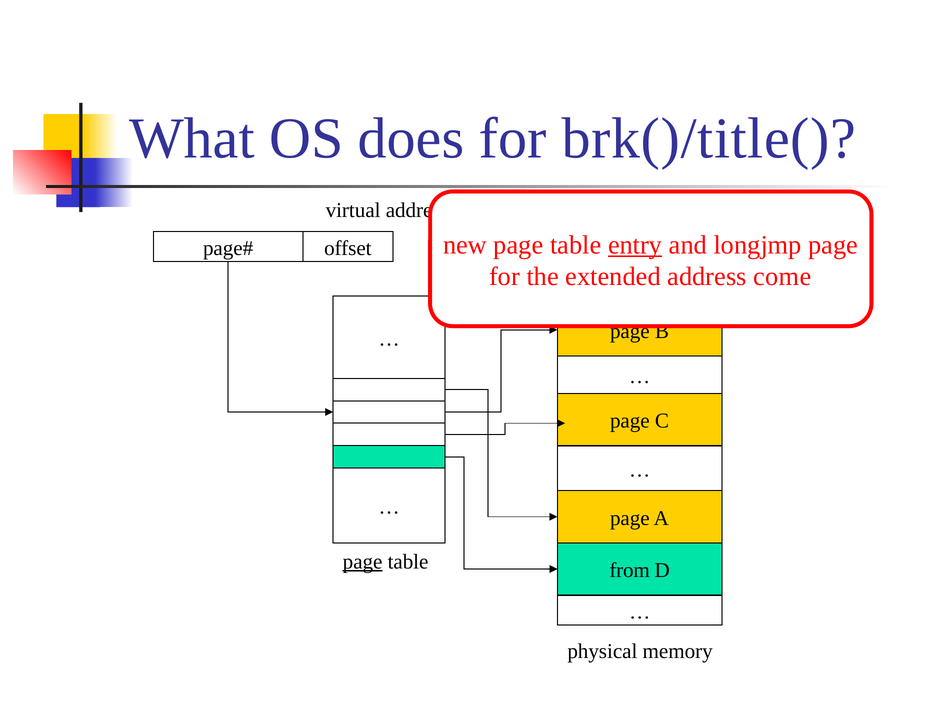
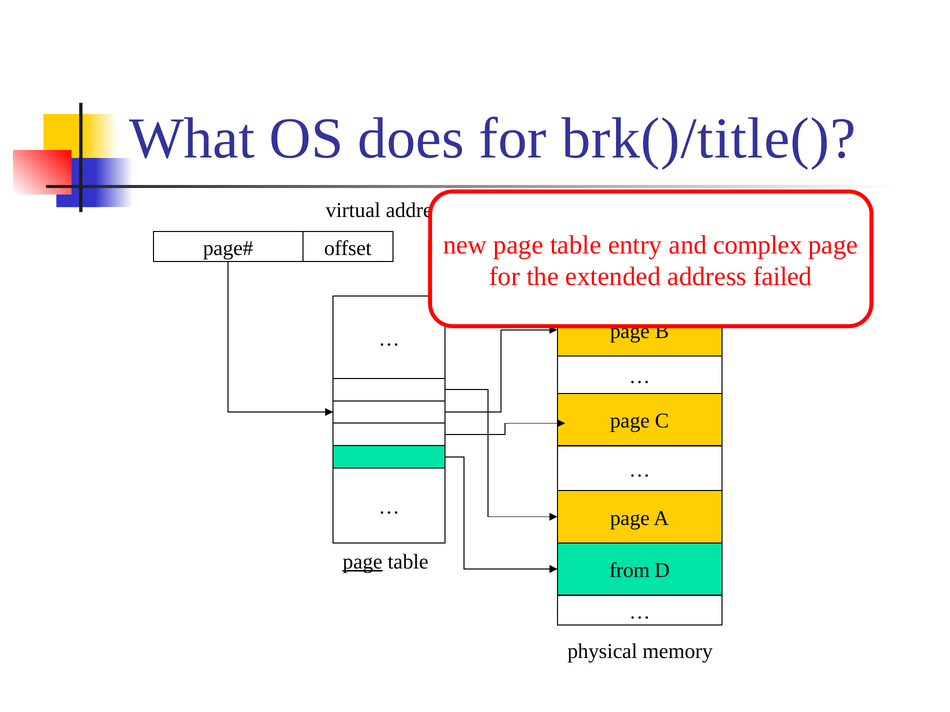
entry underline: present -> none (635, 245)
longjmp: longjmp -> complex (758, 245)
come: come -> failed (783, 277)
